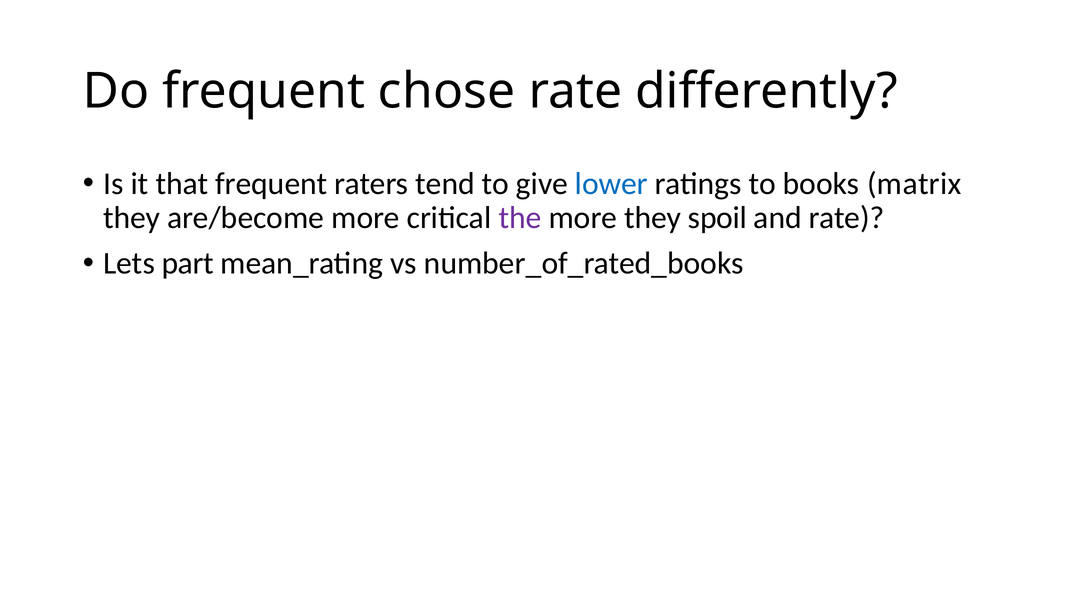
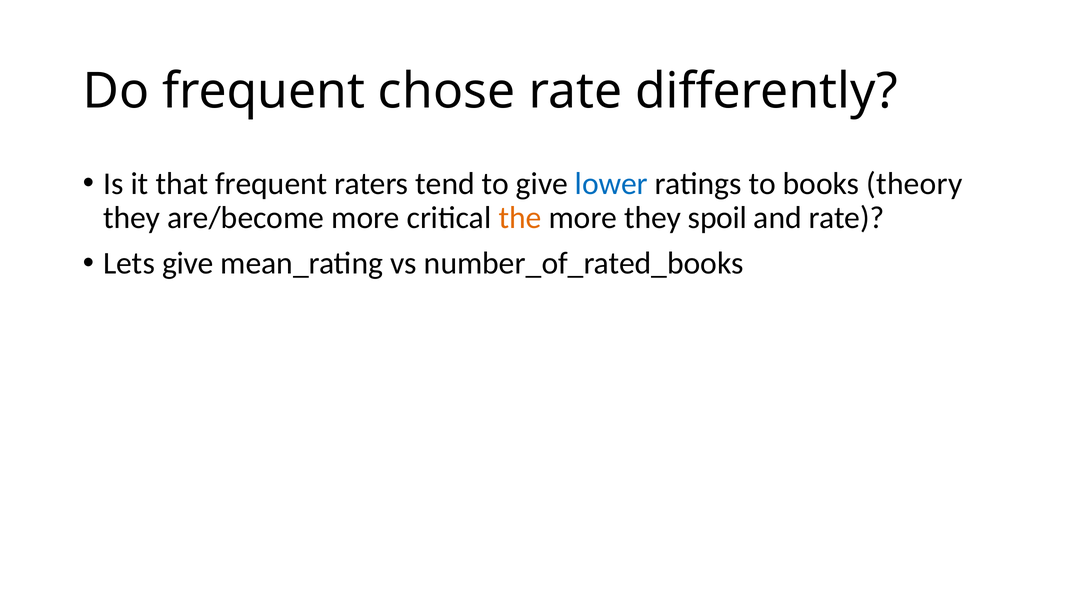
matrix: matrix -> theory (914, 184)
the colour: purple -> orange (520, 218)
Lets part: part -> give (188, 263)
